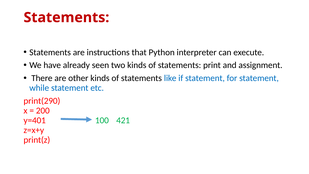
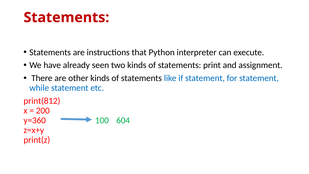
print(290: print(290 -> print(812 (42, 101)
y=401: y=401 -> y=360 (35, 120)
421: 421 -> 604 (123, 120)
